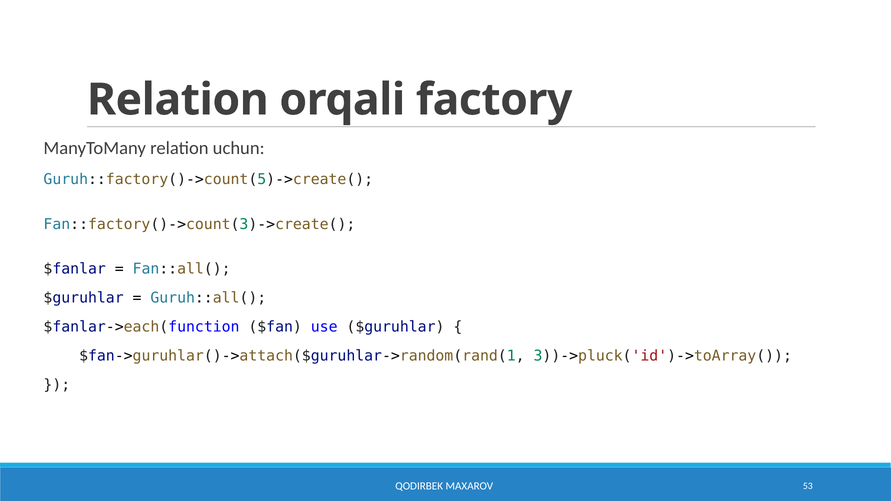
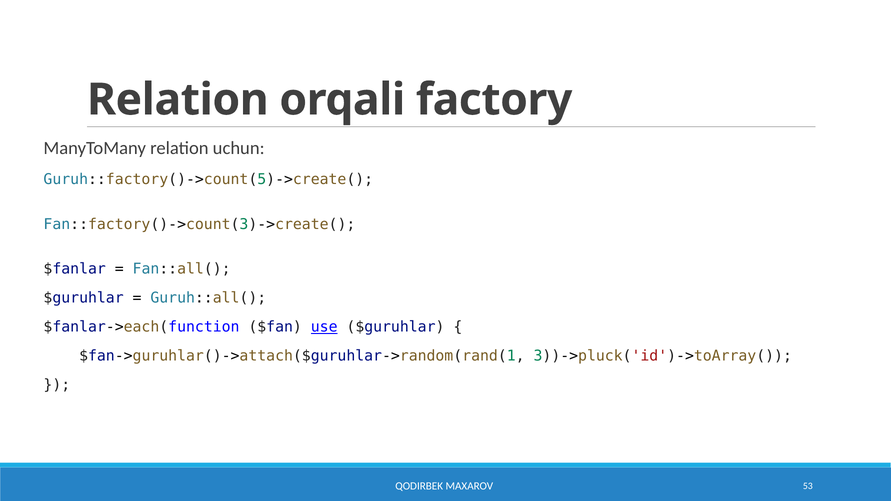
use underline: none -> present (324, 327)
